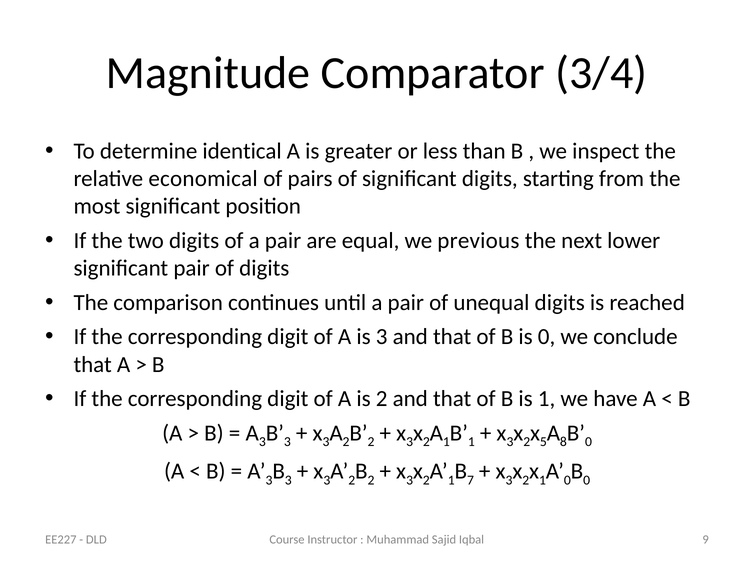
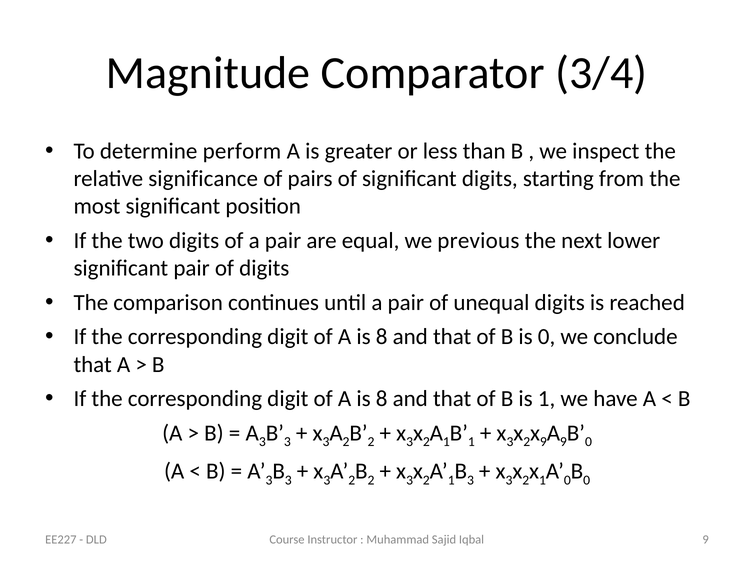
identical: identical -> perform (242, 151)
economical: economical -> significance (203, 179)
3: 3 -> 8 (382, 337)
2: 2 -> 8 (382, 399)
5: 5 -> 9 (543, 442)
A 8: 8 -> 9 (563, 442)
1 B 7: 7 -> 3 (470, 481)
